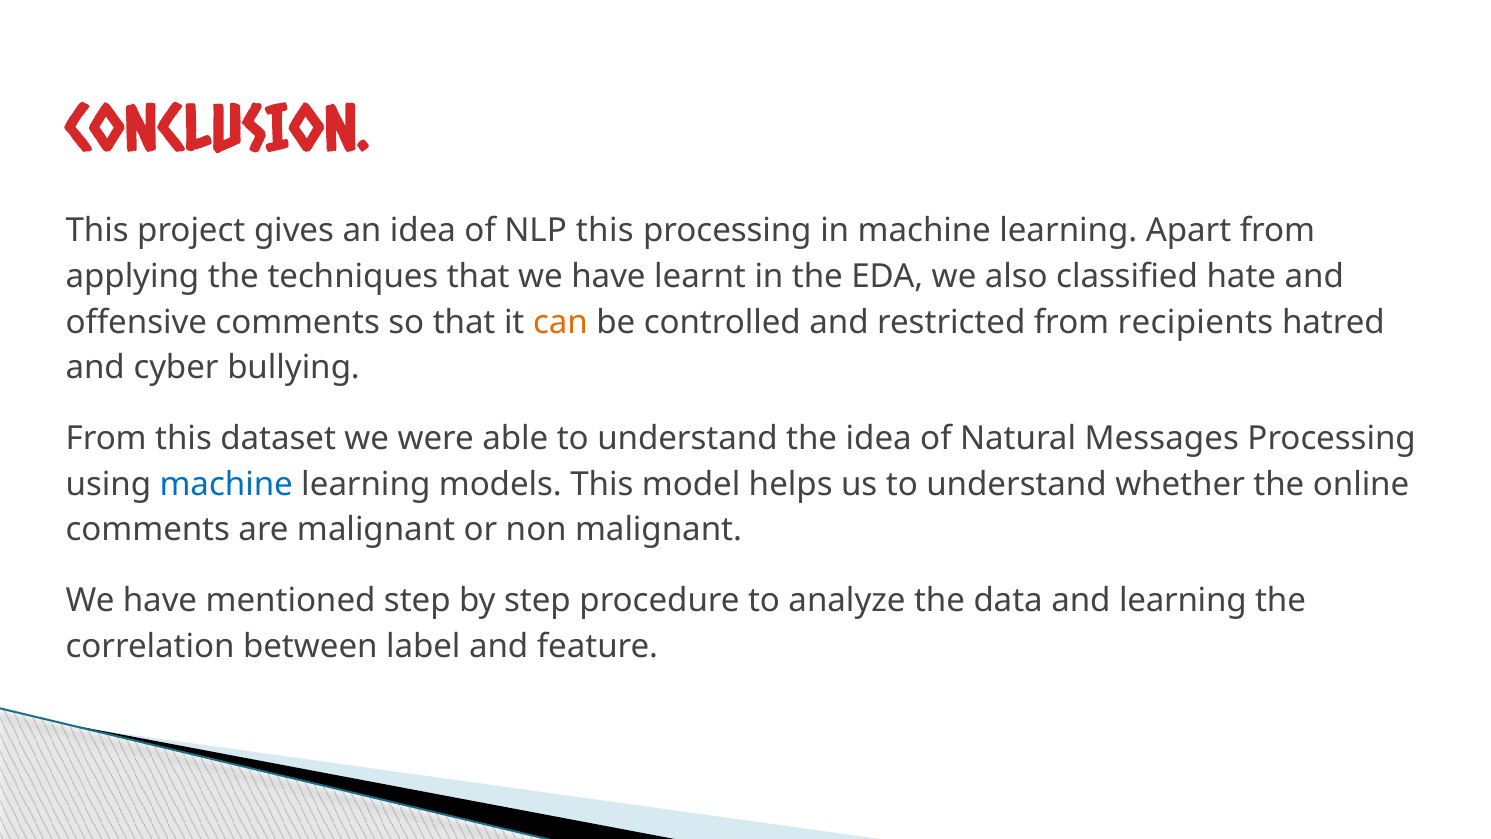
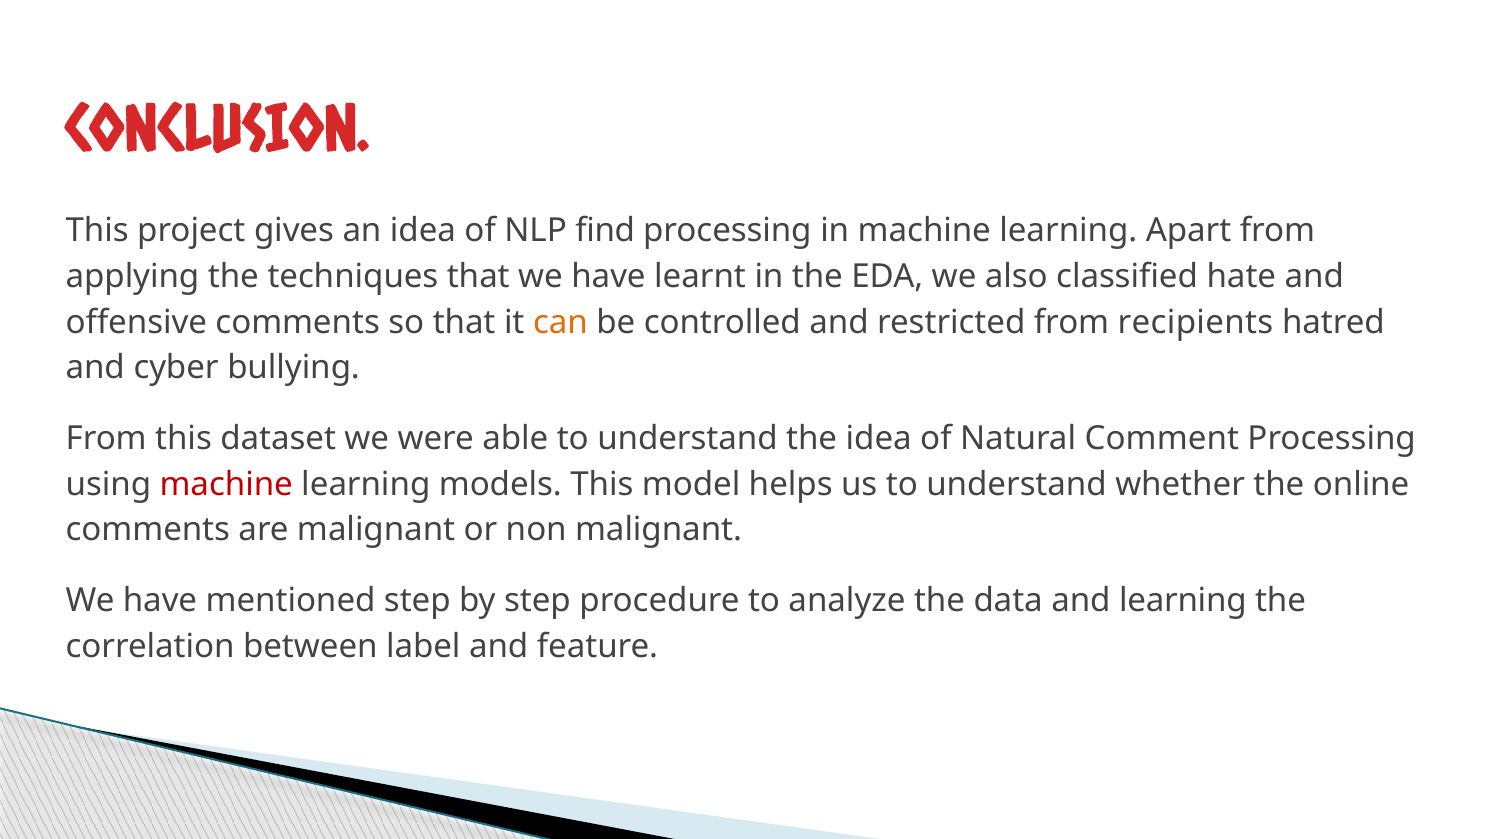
NLP this: this -> find (605, 231)
Messages: Messages -> Comment (1162, 438)
machine colour: blue -> red (226, 484)
